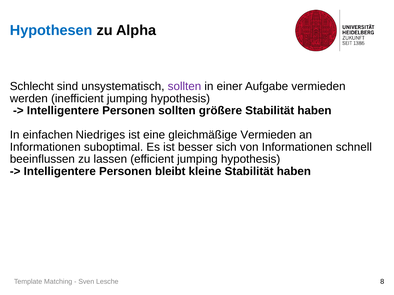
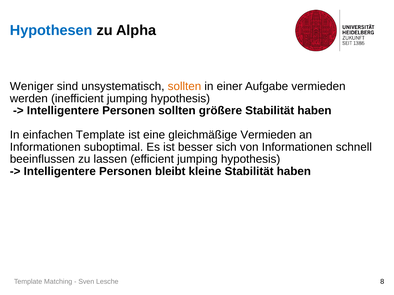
Schlecht: Schlecht -> Weniger (32, 86)
sollten colour: purple -> orange (184, 86)
einfachen Niedriges: Niedriges -> Template (100, 135)
